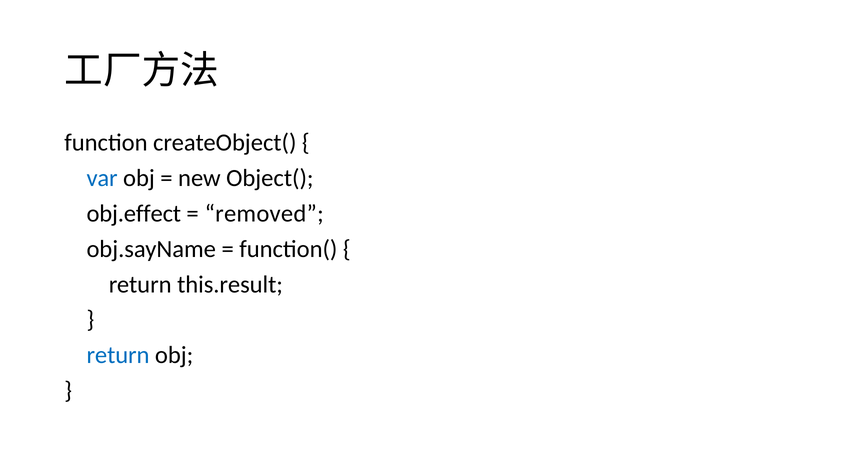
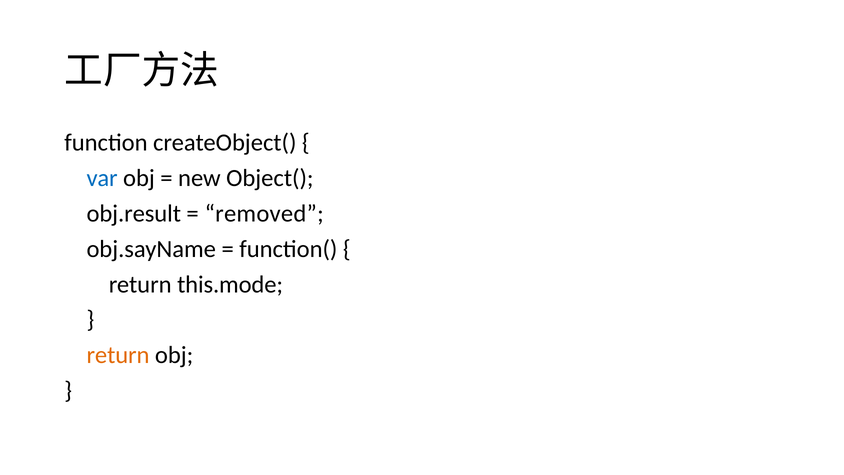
obj.effect: obj.effect -> obj.result (134, 213)
this.result: this.result -> this.mode (230, 284)
return colour: blue -> orange (118, 355)
